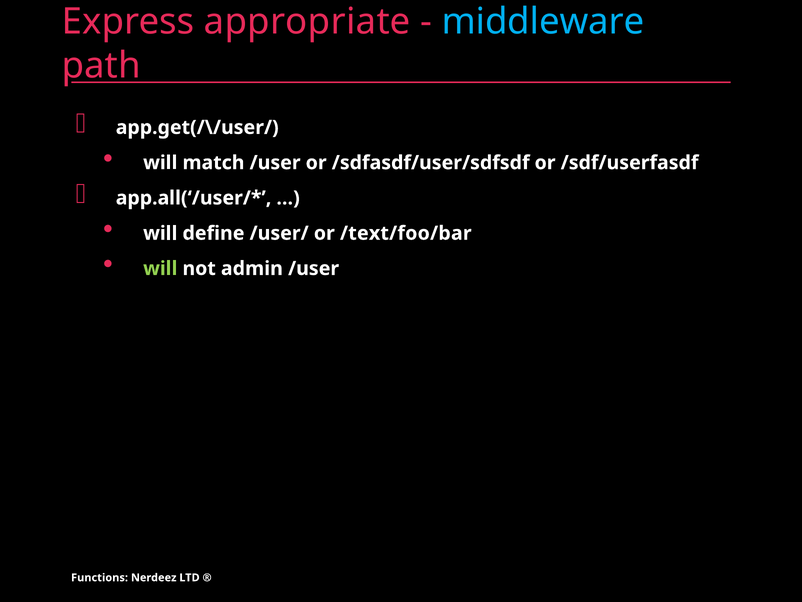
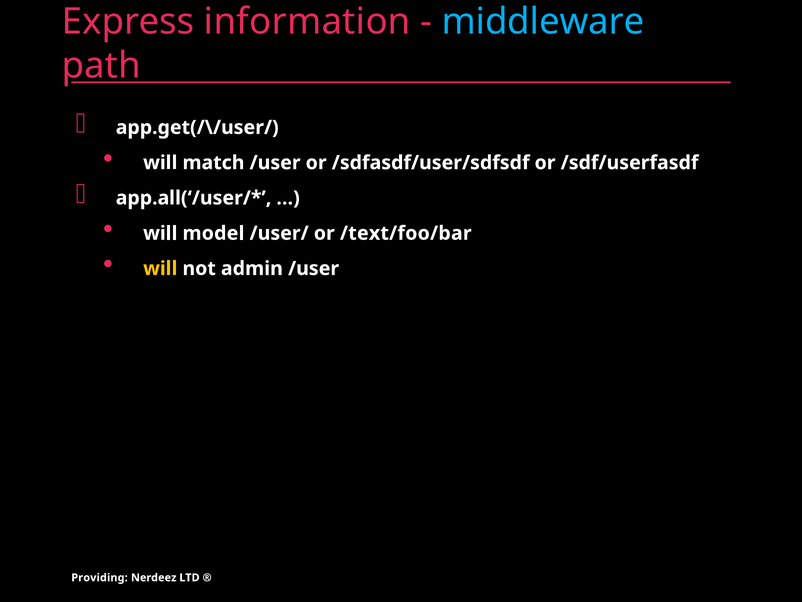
appropriate: appropriate -> information (307, 22)
define: define -> model (213, 233)
will colour: light green -> yellow (160, 268)
Functions: Functions -> Providing (100, 577)
